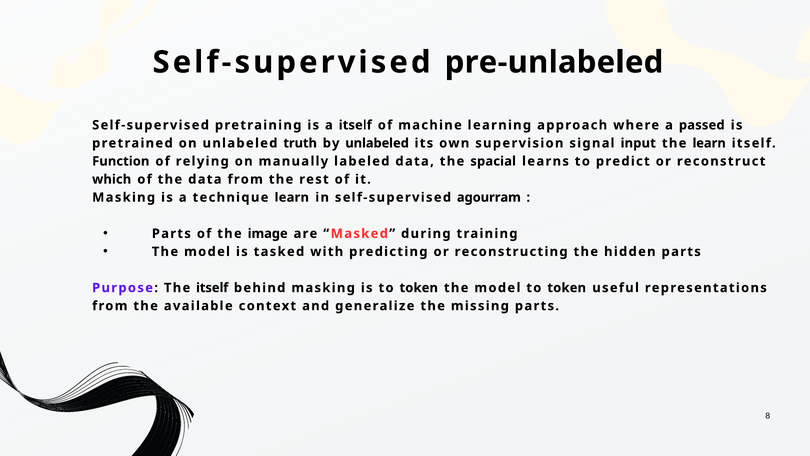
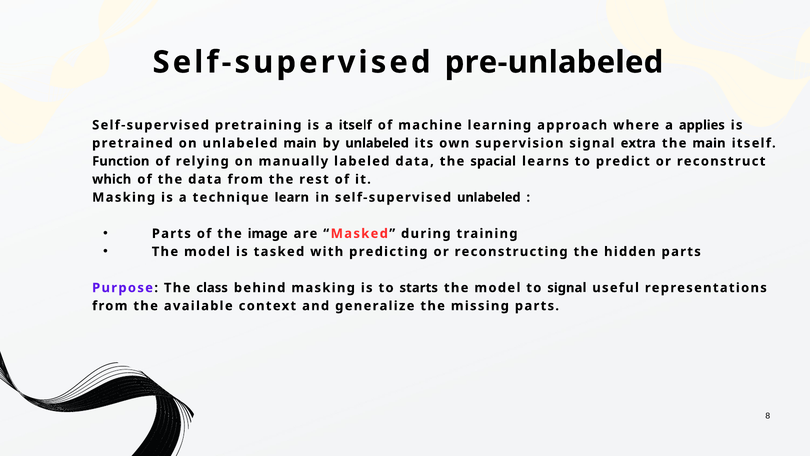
passed: passed -> applies (702, 125)
unlabeled truth: truth -> main (300, 143)
input: input -> extra (638, 143)
the learn: learn -> main (709, 143)
self-supervised agourram: agourram -> unlabeled (489, 197)
The itself: itself -> class (212, 288)
is to token: token -> starts (419, 288)
model to token: token -> signal (567, 288)
